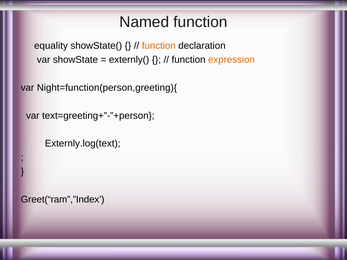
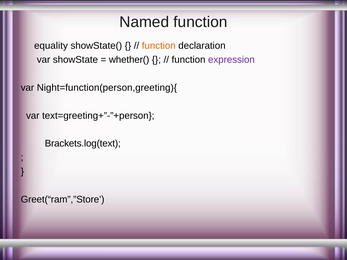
externly(: externly( -> whether( (129, 60)
expression colour: orange -> purple (231, 60)
Externly.log(text: Externly.log(text -> Brackets.log(text (83, 144)
Greet(“ram”,”Index: Greet(“ram”,”Index -> Greet(“ram”,”Store (63, 200)
